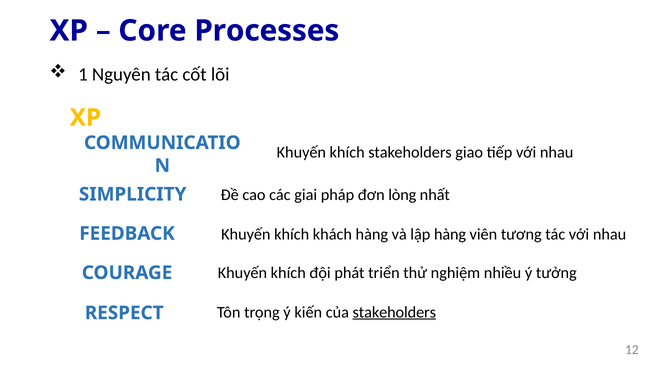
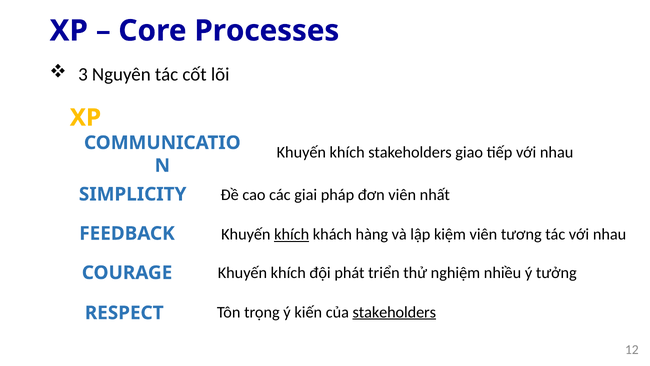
1: 1 -> 3 (83, 74)
đơn lòng: lòng -> viên (402, 195)
khích underline: none -> present (292, 234)
lập hàng: hàng -> kiệm (450, 234)
